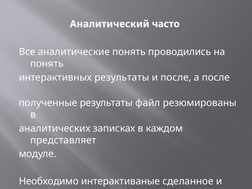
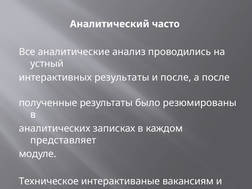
аналитические понять: понять -> анализ (129, 52)
понять: понять -> устный (47, 64)
файл: файл -> было (148, 103)
Необходимо: Необходимо -> Техническое (49, 181)
сделанное: сделанное -> вакансиям (188, 181)
